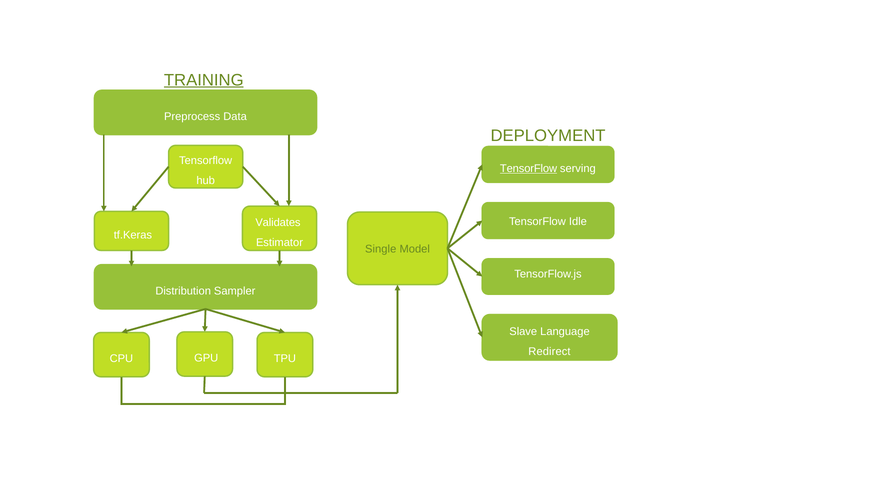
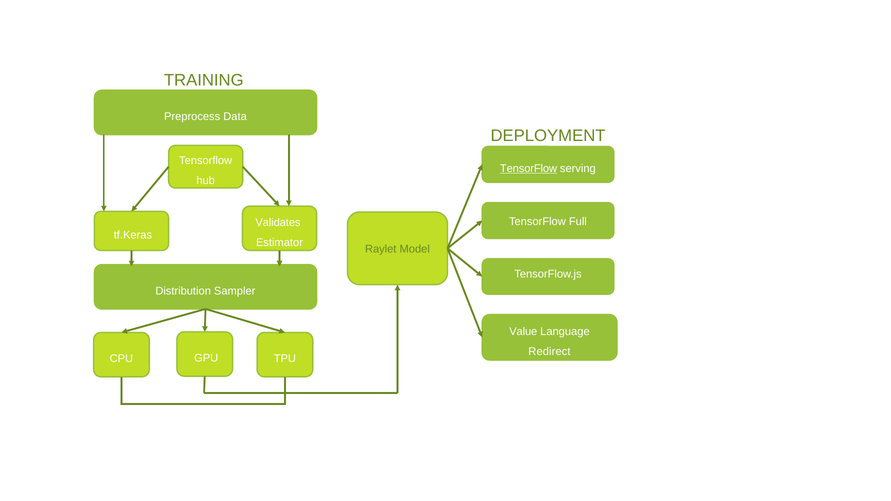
TRAINING underline: present -> none (204, 80)
Idle: Idle -> Full (578, 221)
Single: Single -> Raylet (381, 249)
Slave: Slave -> Value (523, 332)
